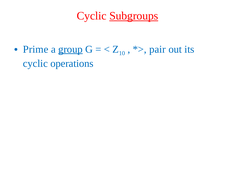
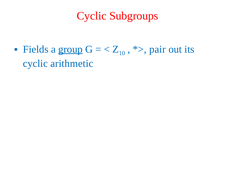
Subgroups underline: present -> none (134, 16)
Prime: Prime -> Fields (36, 49)
operations: operations -> arithmetic (72, 64)
